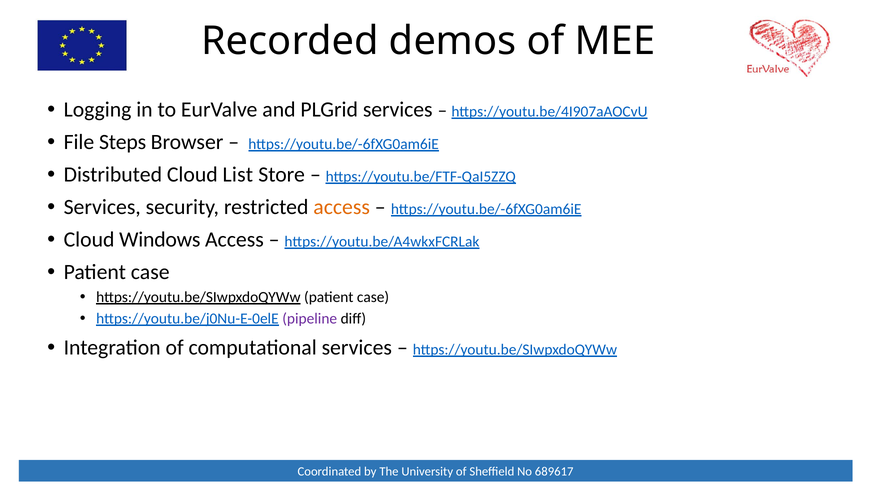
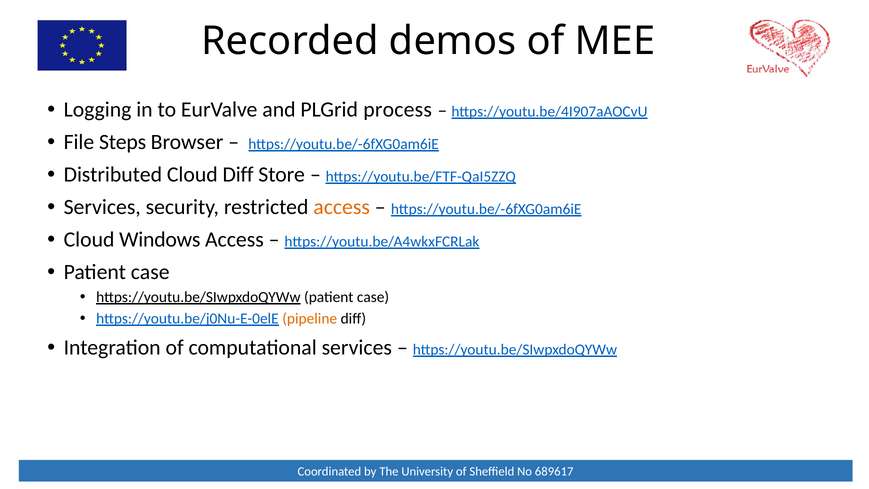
PLGrid services: services -> process (398, 110)
Cloud List: List -> Diff (238, 175)
pipeline colour: purple -> orange (310, 318)
